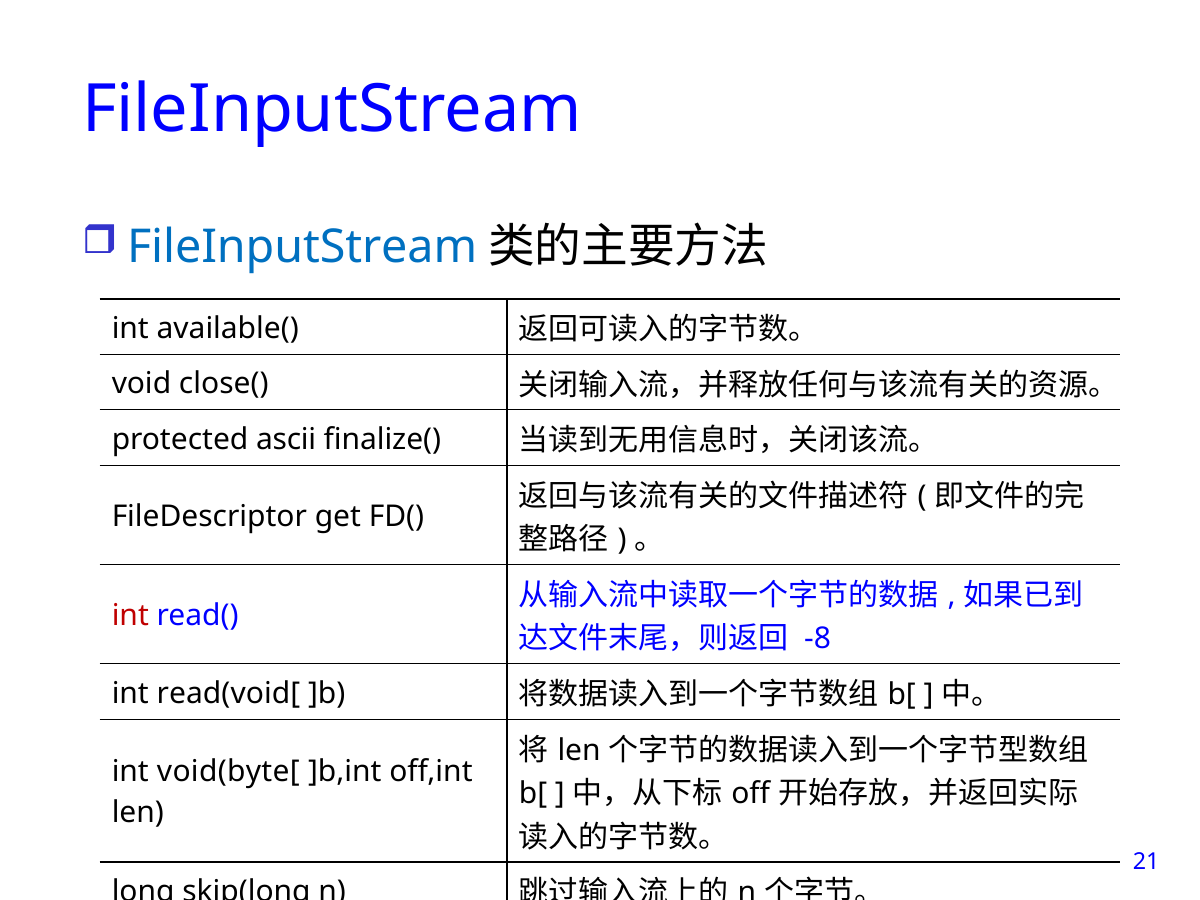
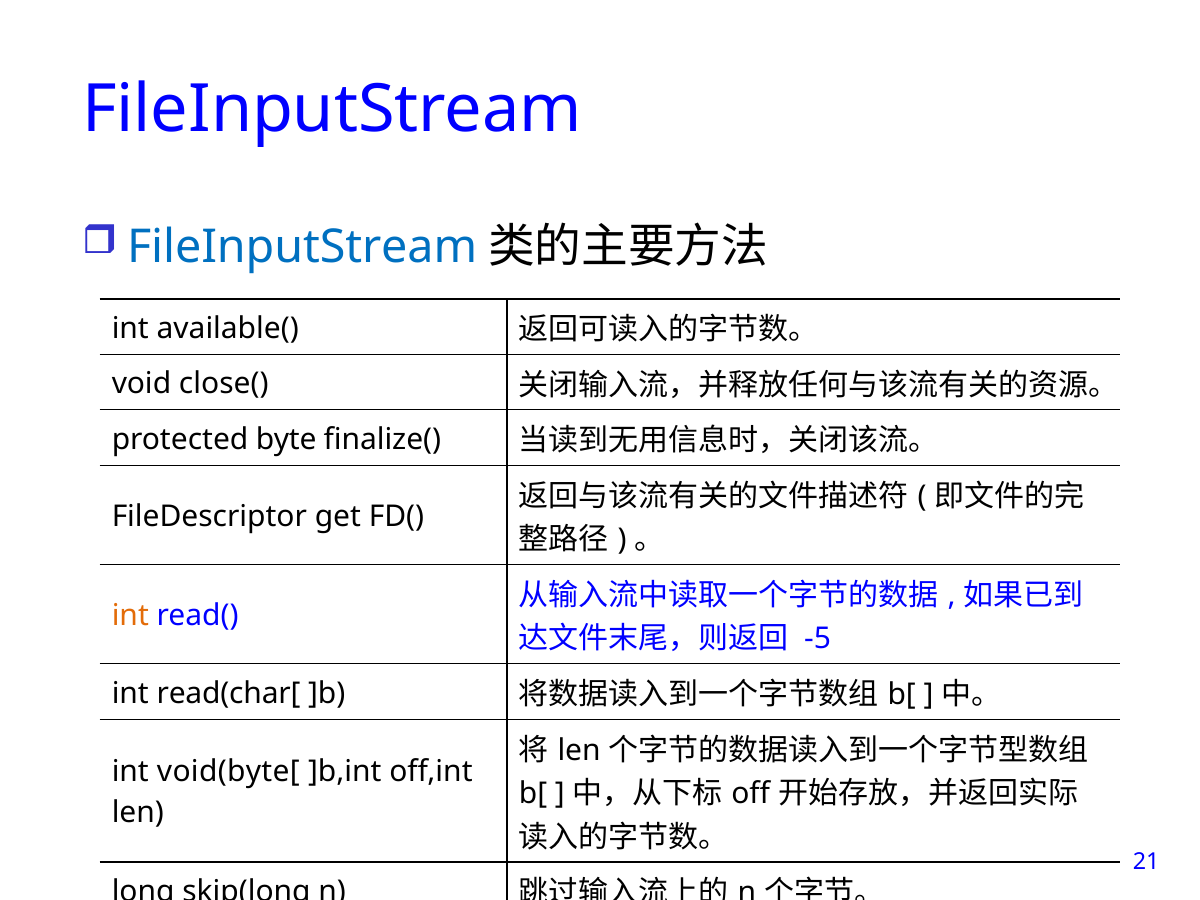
ascii: ascii -> byte (286, 439)
int colour: red -> orange (130, 616)
-8: -8 -> -5 (818, 639)
read(void[: read(void[ -> read(char[ (229, 693)
